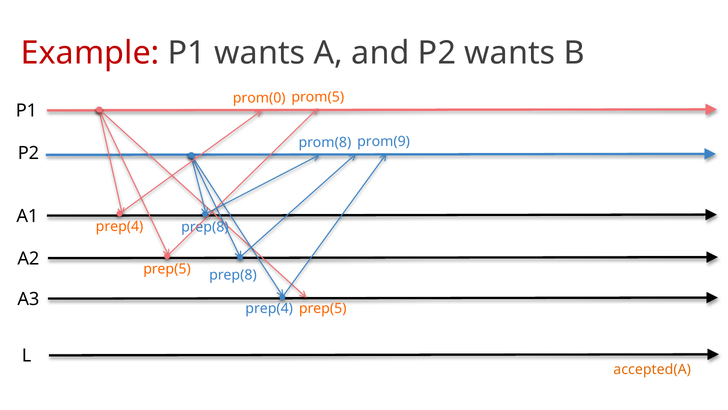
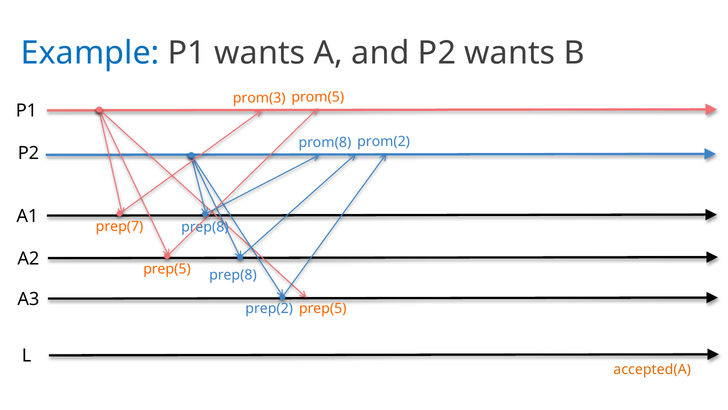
Example colour: red -> blue (90, 53)
prom(0: prom(0 -> prom(3 (259, 98)
prom(9: prom(9 -> prom(2 (384, 141)
prep(4: prep(4 -> prep(7 (120, 226)
prep(4: prep(4 -> prep(2 (269, 308)
